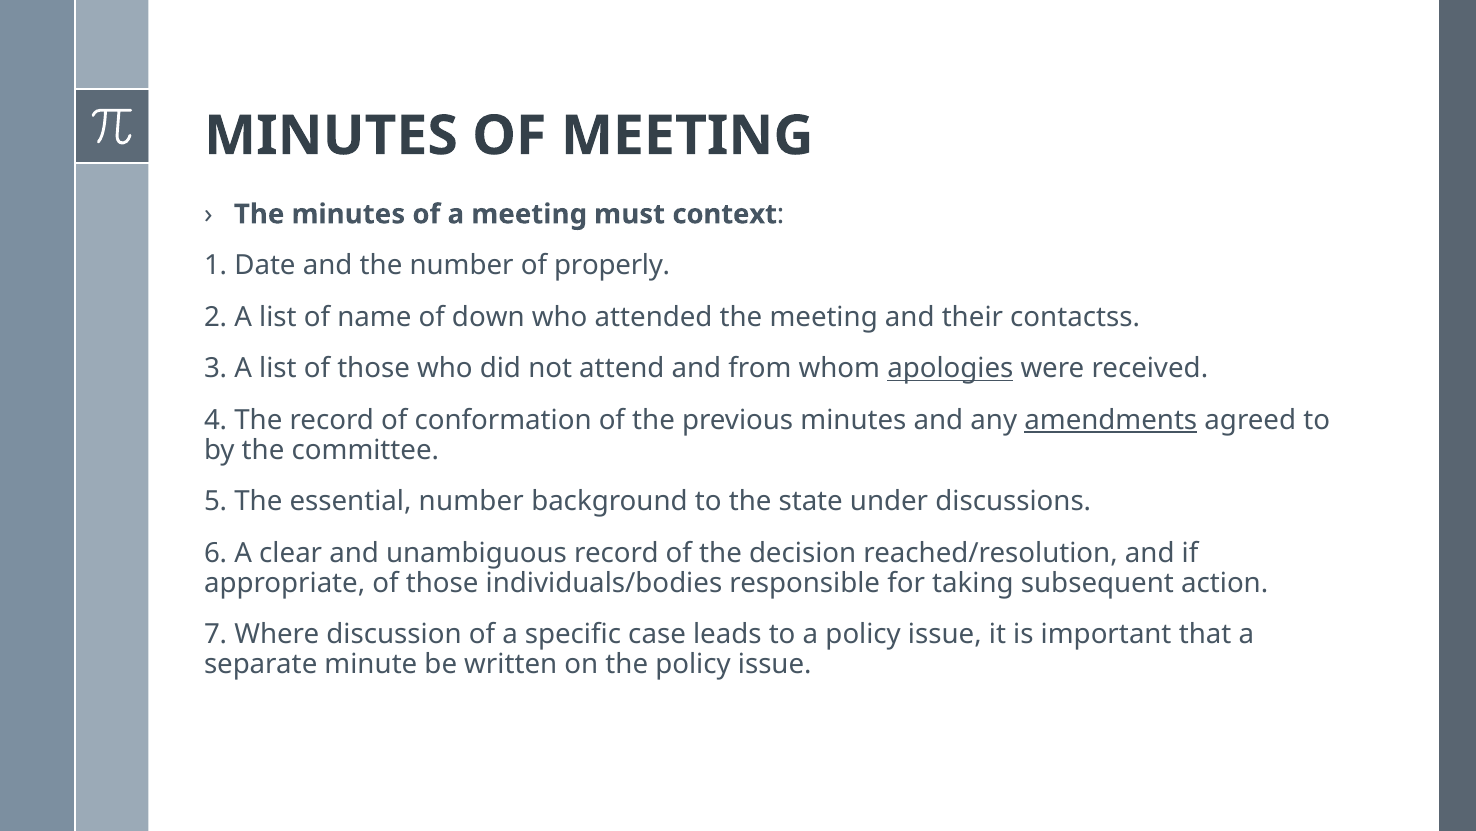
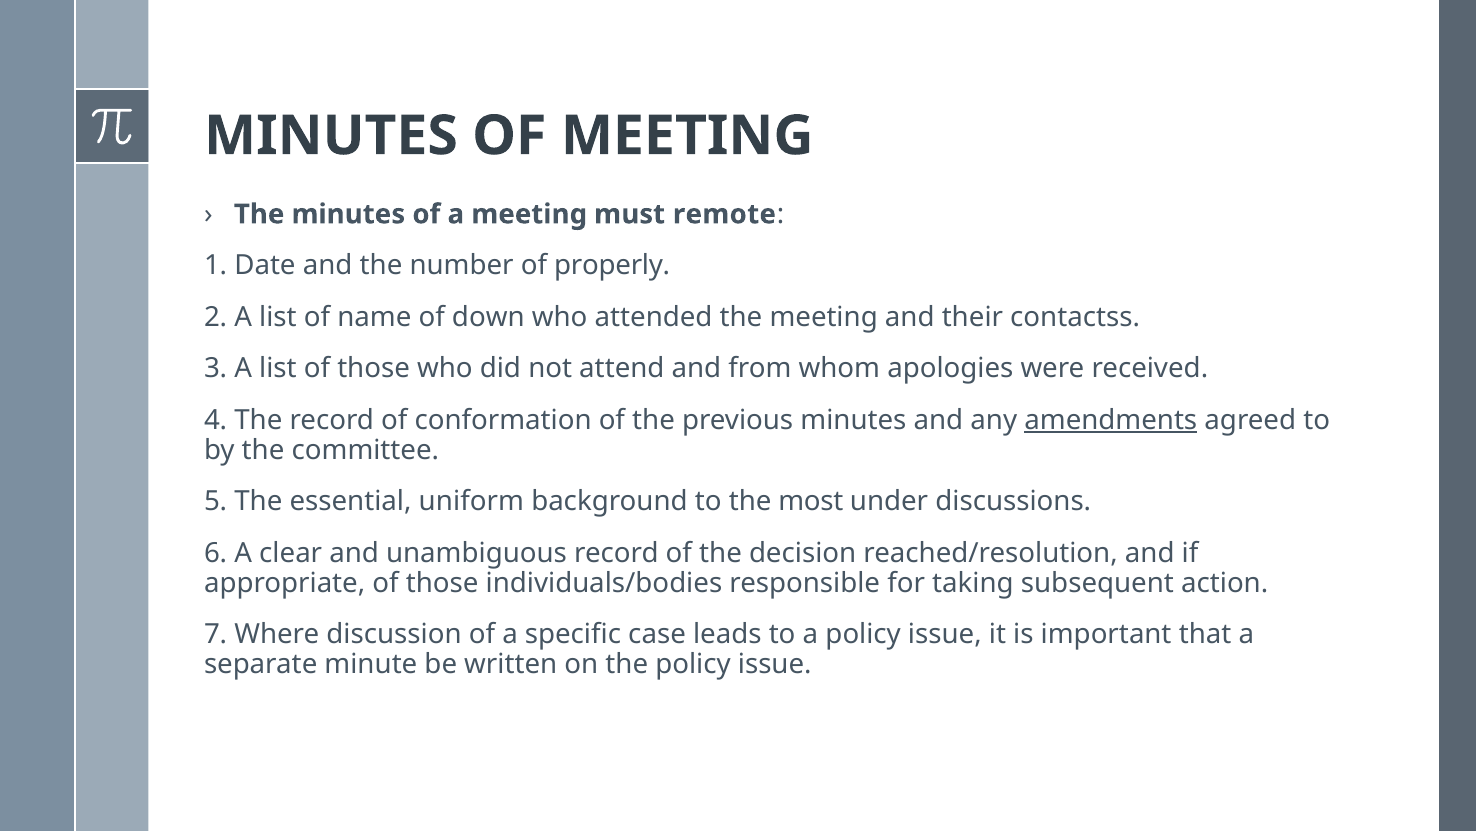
context: context -> remote (724, 214)
apologies underline: present -> none (950, 368)
essential number: number -> uniform (471, 501)
state: state -> most (811, 501)
